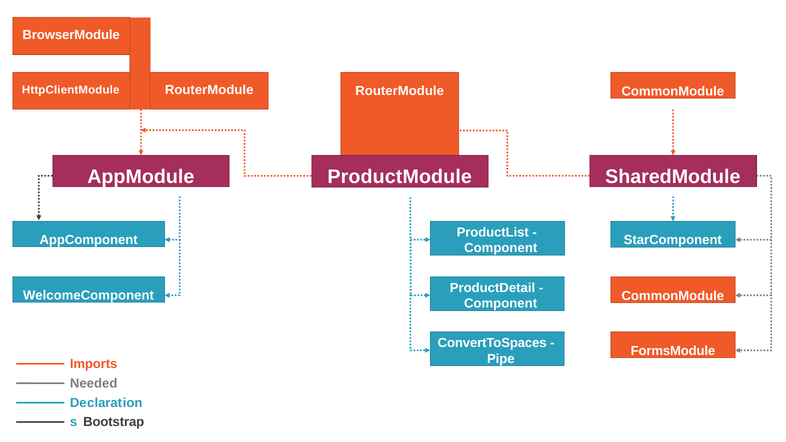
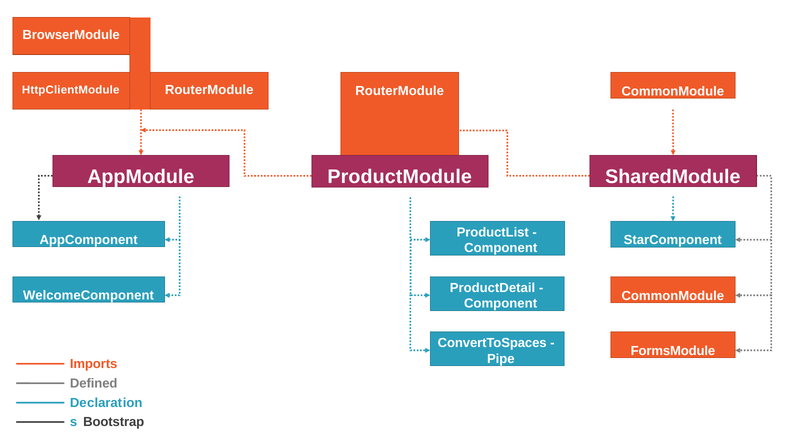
Needed: Needed -> Defined (94, 384)
